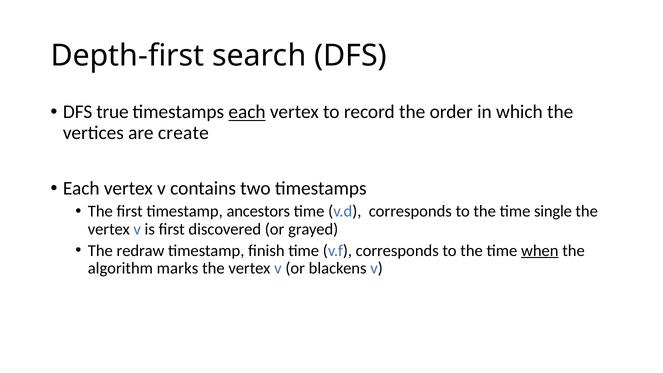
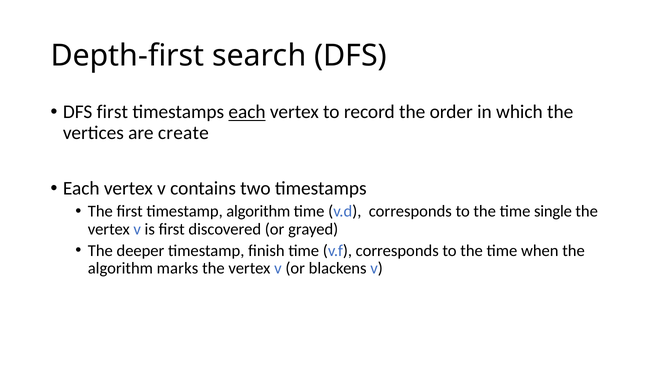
DFS true: true -> first (112, 112)
timestamp ancestors: ancestors -> algorithm (258, 211)
redraw: redraw -> deeper (140, 250)
when underline: present -> none (540, 250)
